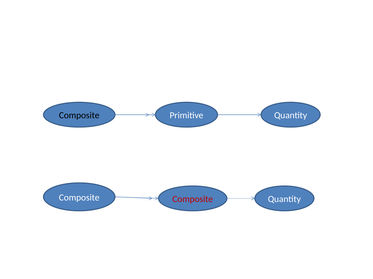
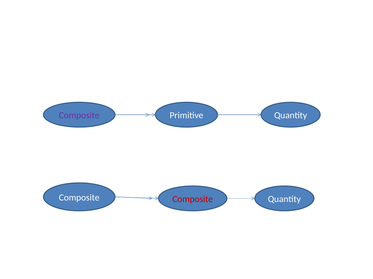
Composite colour: black -> purple (79, 116)
